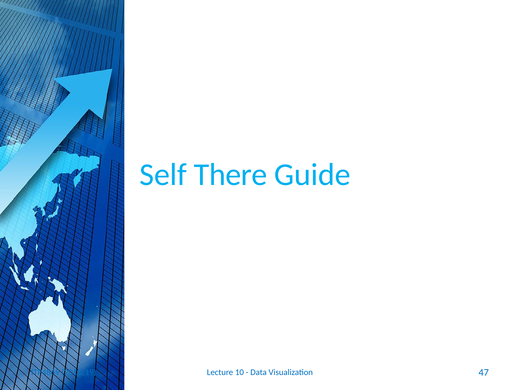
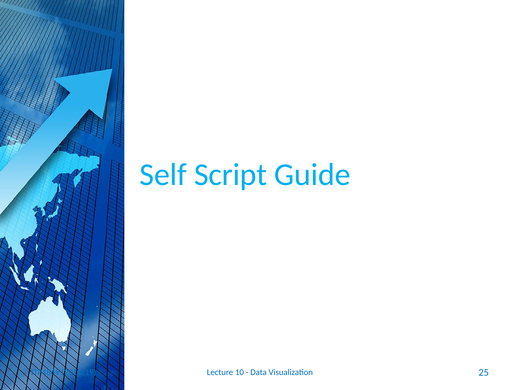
There: There -> Script (231, 175)
47: 47 -> 25 (484, 372)
